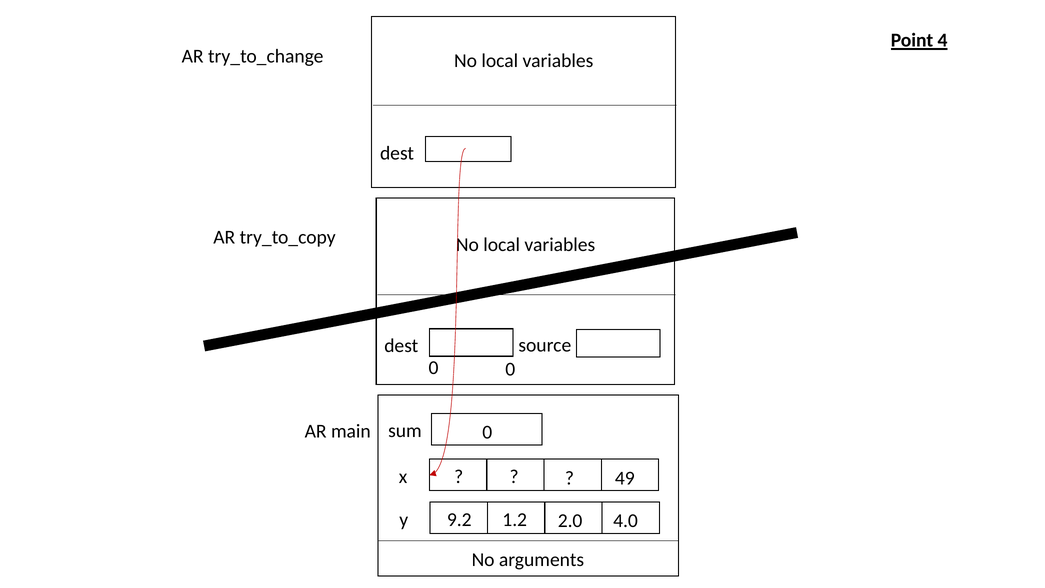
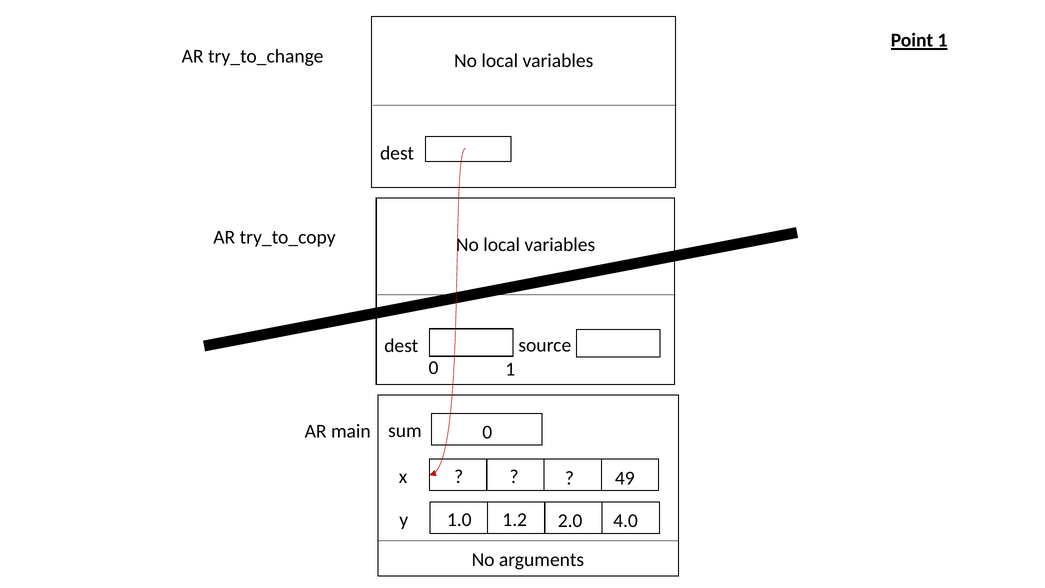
Point 4: 4 -> 1 (943, 40)
0 0: 0 -> 1 (510, 369)
9.2: 9.2 -> 1.0 (459, 520)
